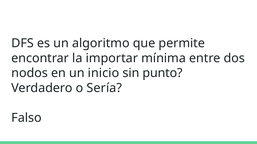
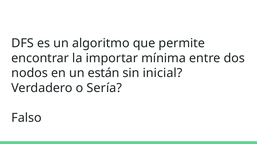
inicio: inicio -> están (104, 73)
punto: punto -> inicial (162, 73)
